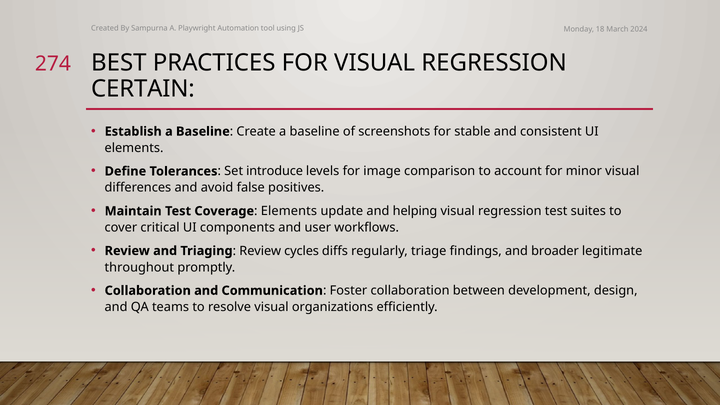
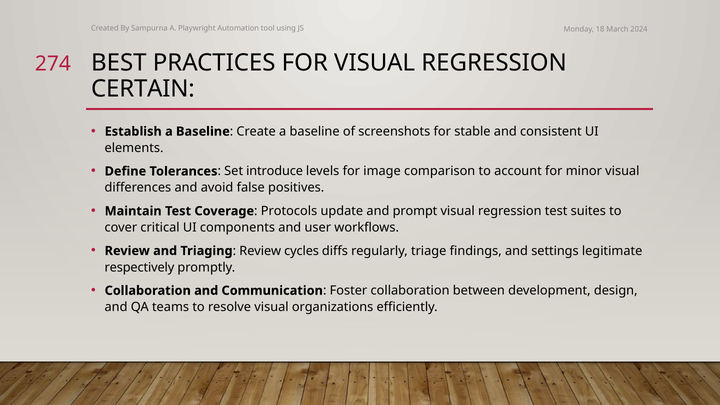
Coverage Elements: Elements -> Protocols (289, 211)
helping: helping -> prompt (415, 211)
broader: broader -> settings (555, 251)
throughout: throughout -> respectively (139, 267)
